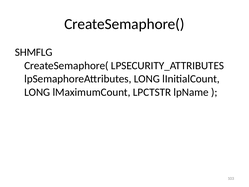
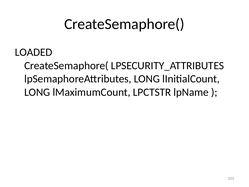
SHMFLG: SHMFLG -> LOADED (34, 52)
